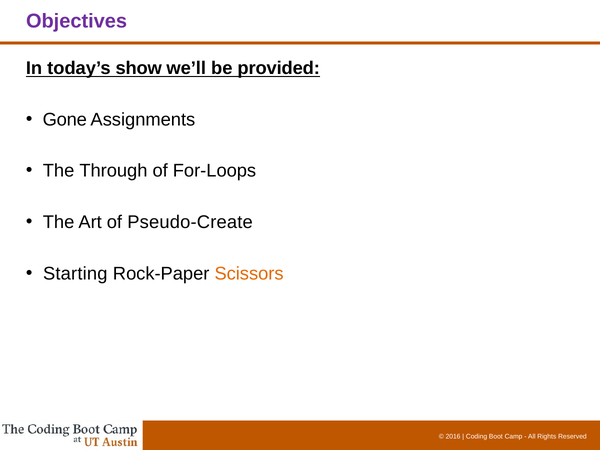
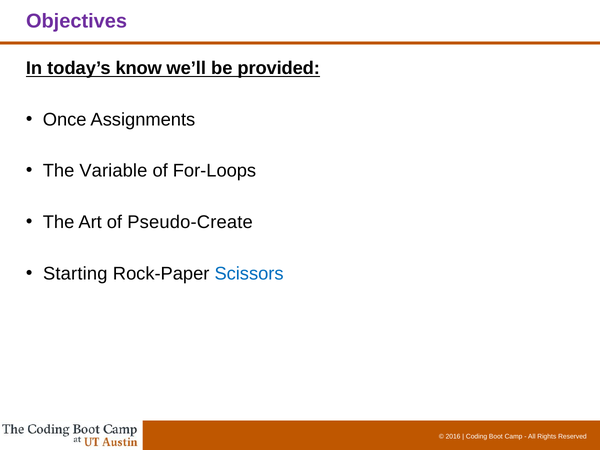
show: show -> know (139, 68)
Gone: Gone -> Once (65, 120)
Through: Through -> Variable (113, 171)
Scissors colour: orange -> blue (249, 274)
